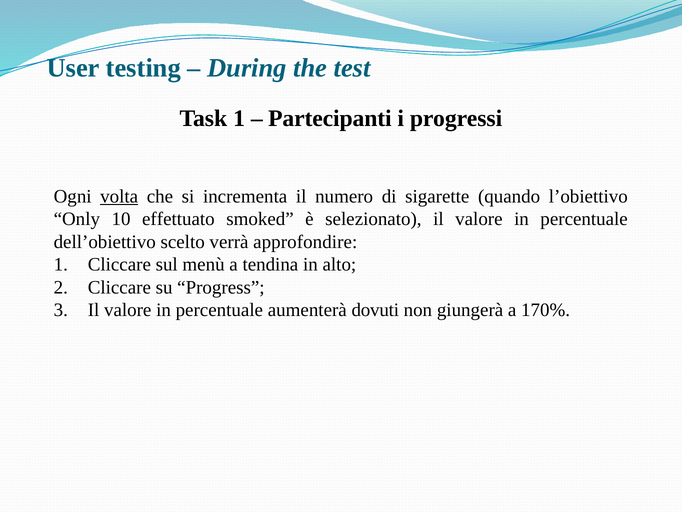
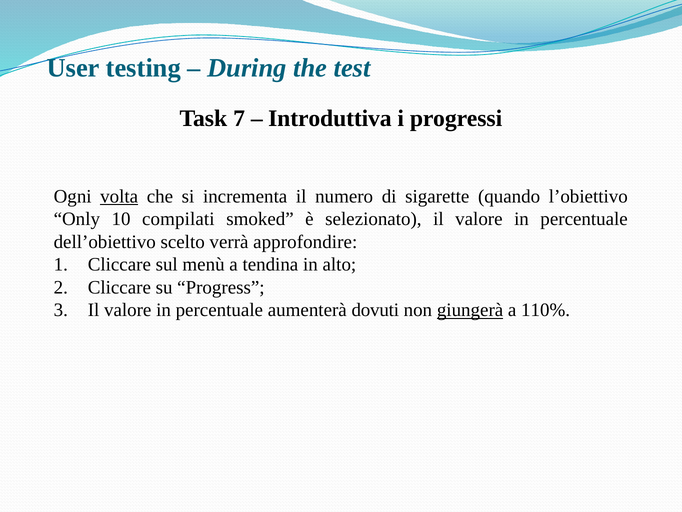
Task 1: 1 -> 7 (239, 118)
Partecipanti: Partecipanti -> Introduttiva (330, 118)
effettuato: effettuato -> compilati (178, 219)
giungerà underline: none -> present (470, 310)
170%: 170% -> 110% (546, 310)
